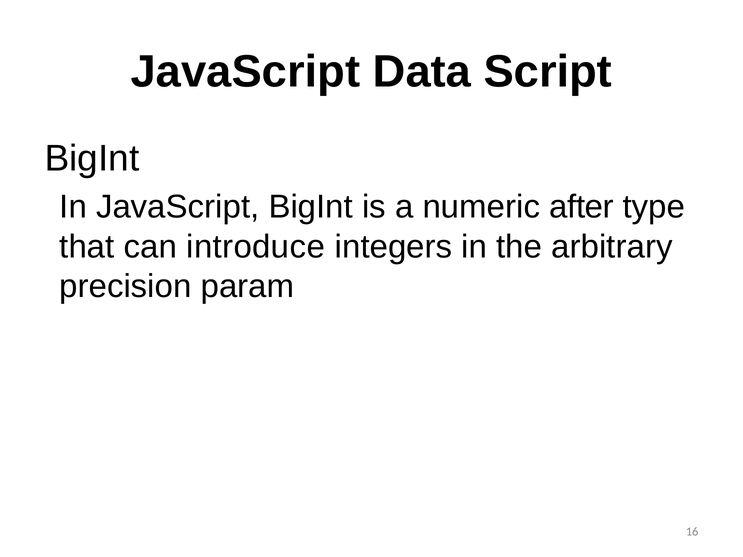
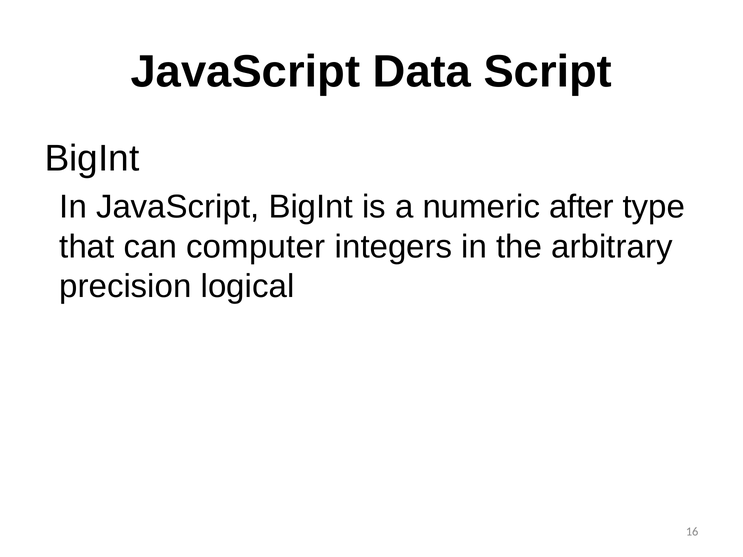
introduce: introduce -> computer (256, 247)
param: param -> logical (248, 286)
